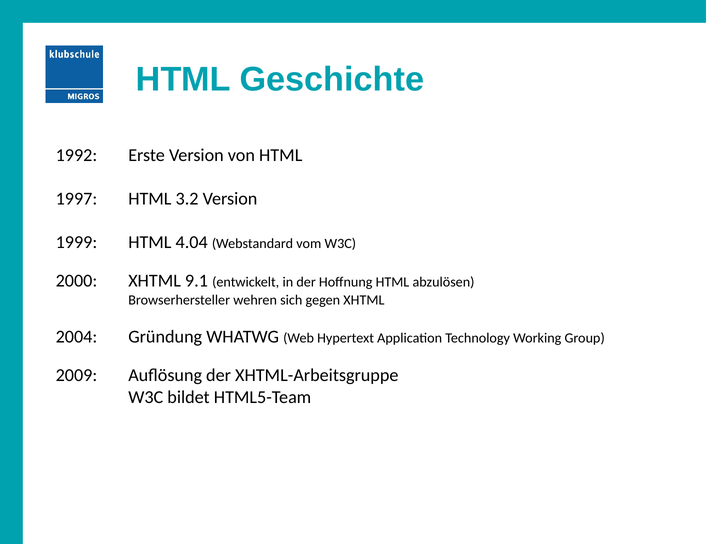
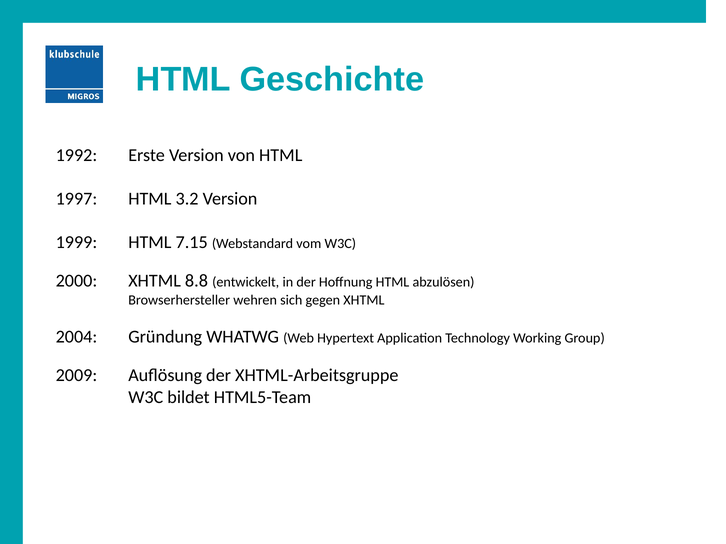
4.04: 4.04 -> 7.15 (192, 242)
9.1: 9.1 -> 8.8 (196, 281)
